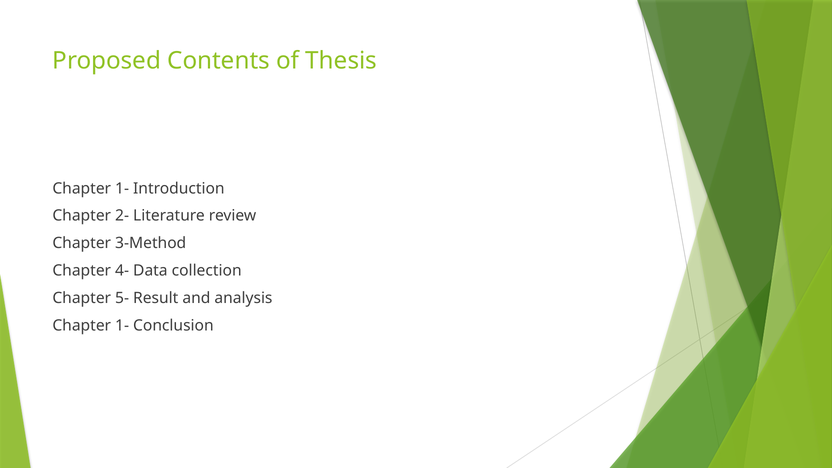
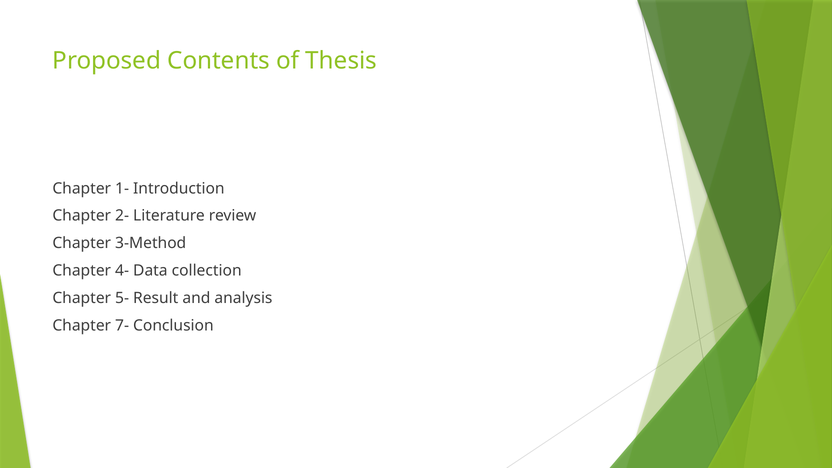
1-: 1- -> 7- (122, 325)
